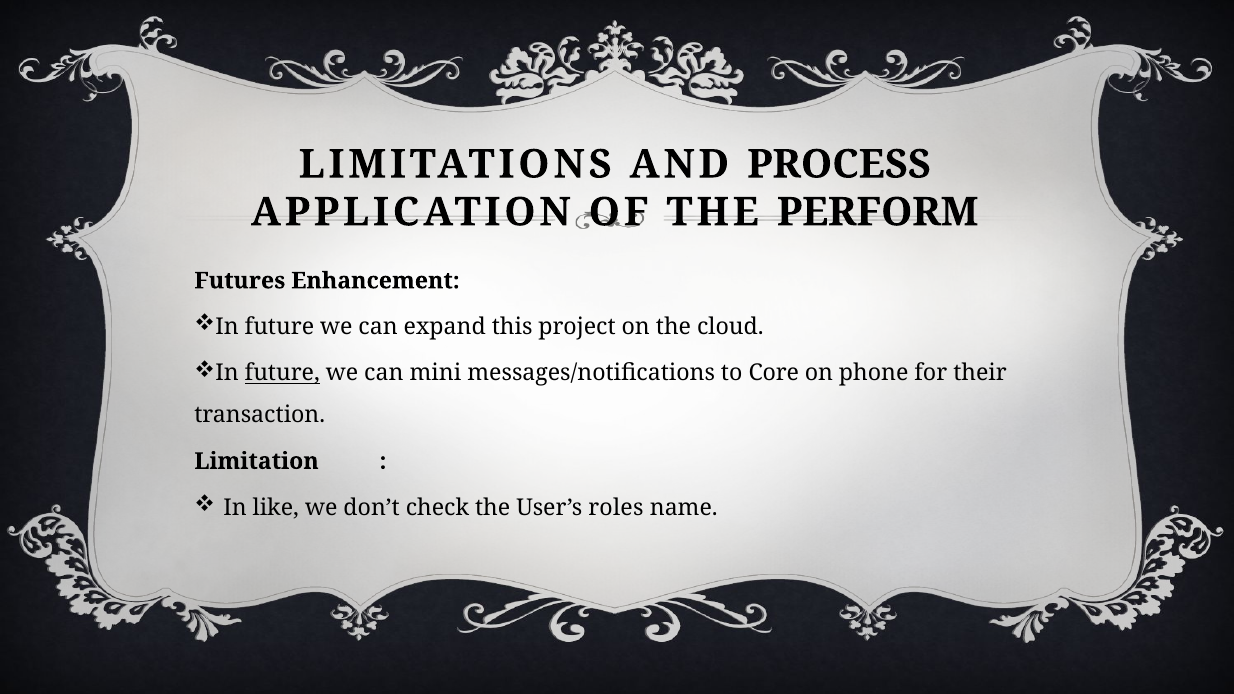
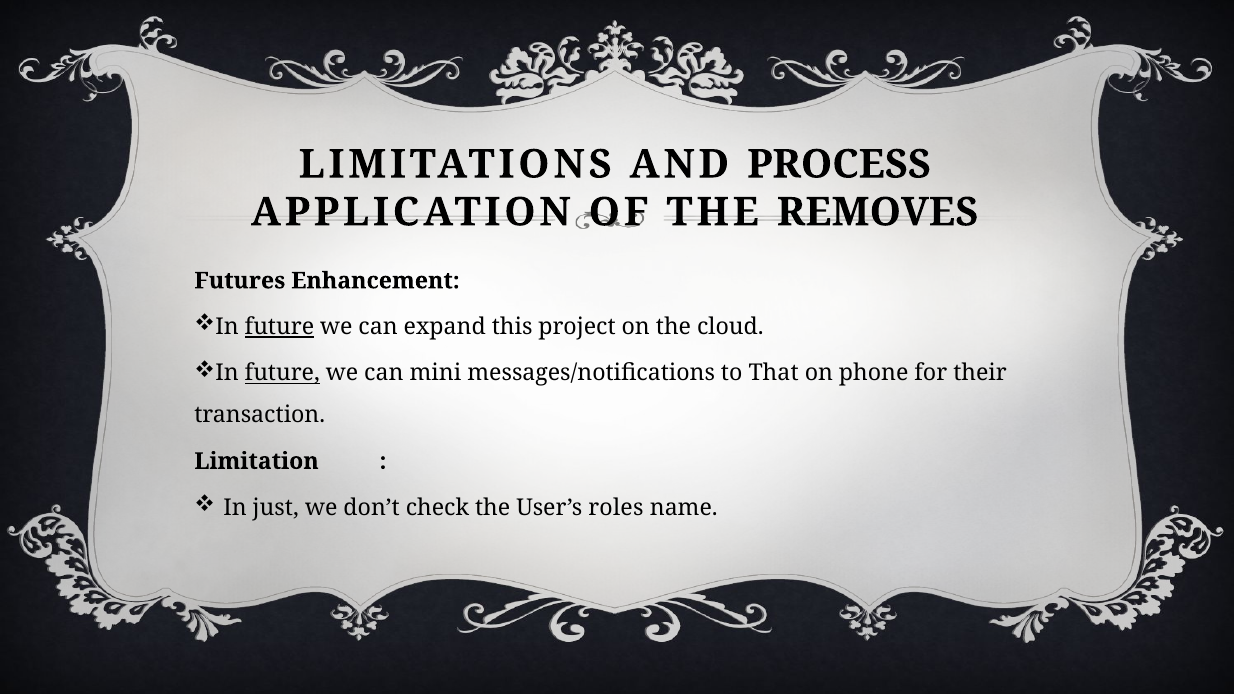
PERFORM: PERFORM -> REMOVES (878, 212)
future underline: none -> present (279, 327)
Core: Core -> That (774, 373)
like: like -> just (276, 508)
